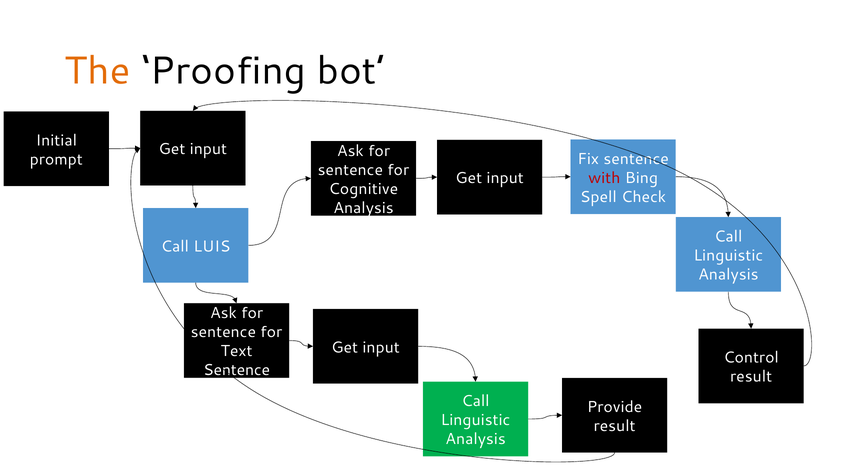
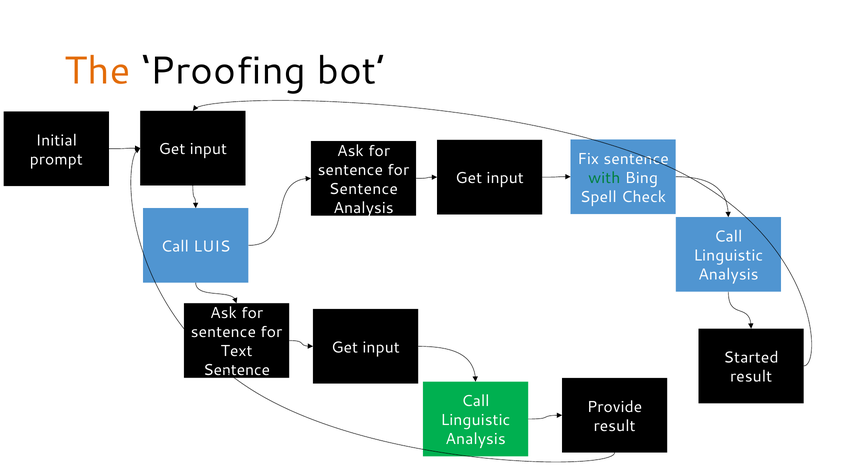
with colour: red -> green (604, 178)
Cognitive: Cognitive -> Sentence (363, 189)
Control: Control -> Started (751, 357)
